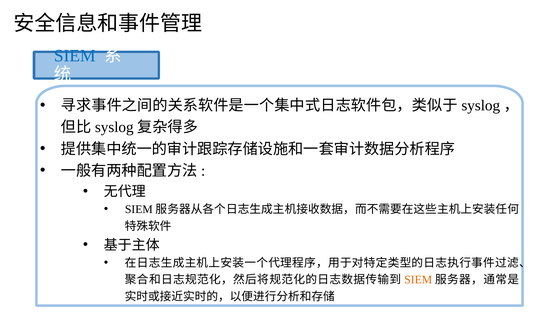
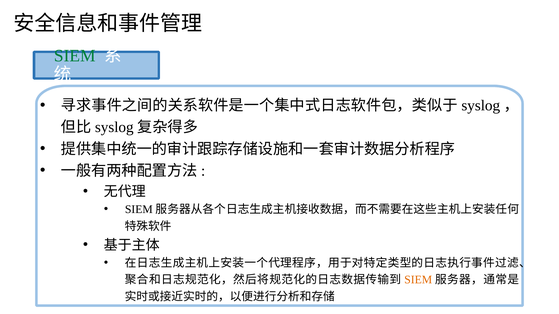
SIEM colour: blue -> green (75, 56)
